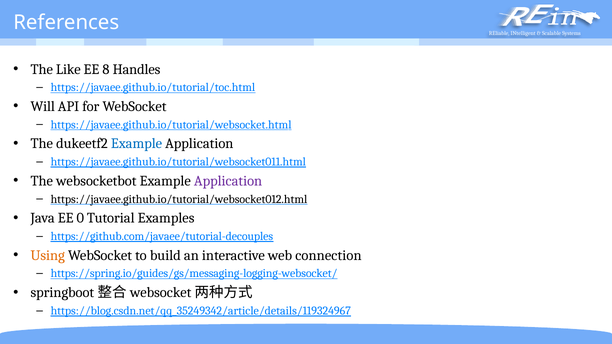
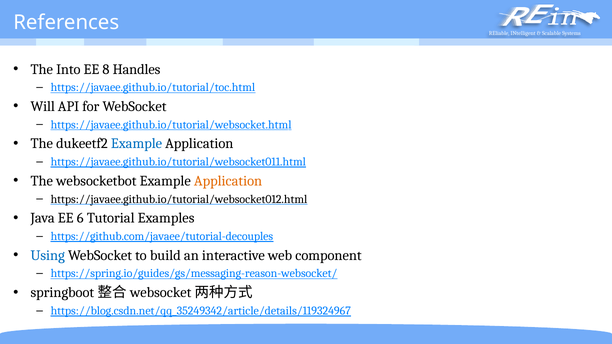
Like: Like -> Into (68, 69)
Application colour: purple -> orange (228, 181)
0: 0 -> 6 (80, 218)
Using colour: orange -> blue (48, 256)
connection: connection -> component (328, 256)
https://spring.io/guides/gs/messaging-logging-websocket/: https://spring.io/guides/gs/messaging-logging-websocket/ -> https://spring.io/guides/gs/messaging-reason-websocket/ (194, 274)
